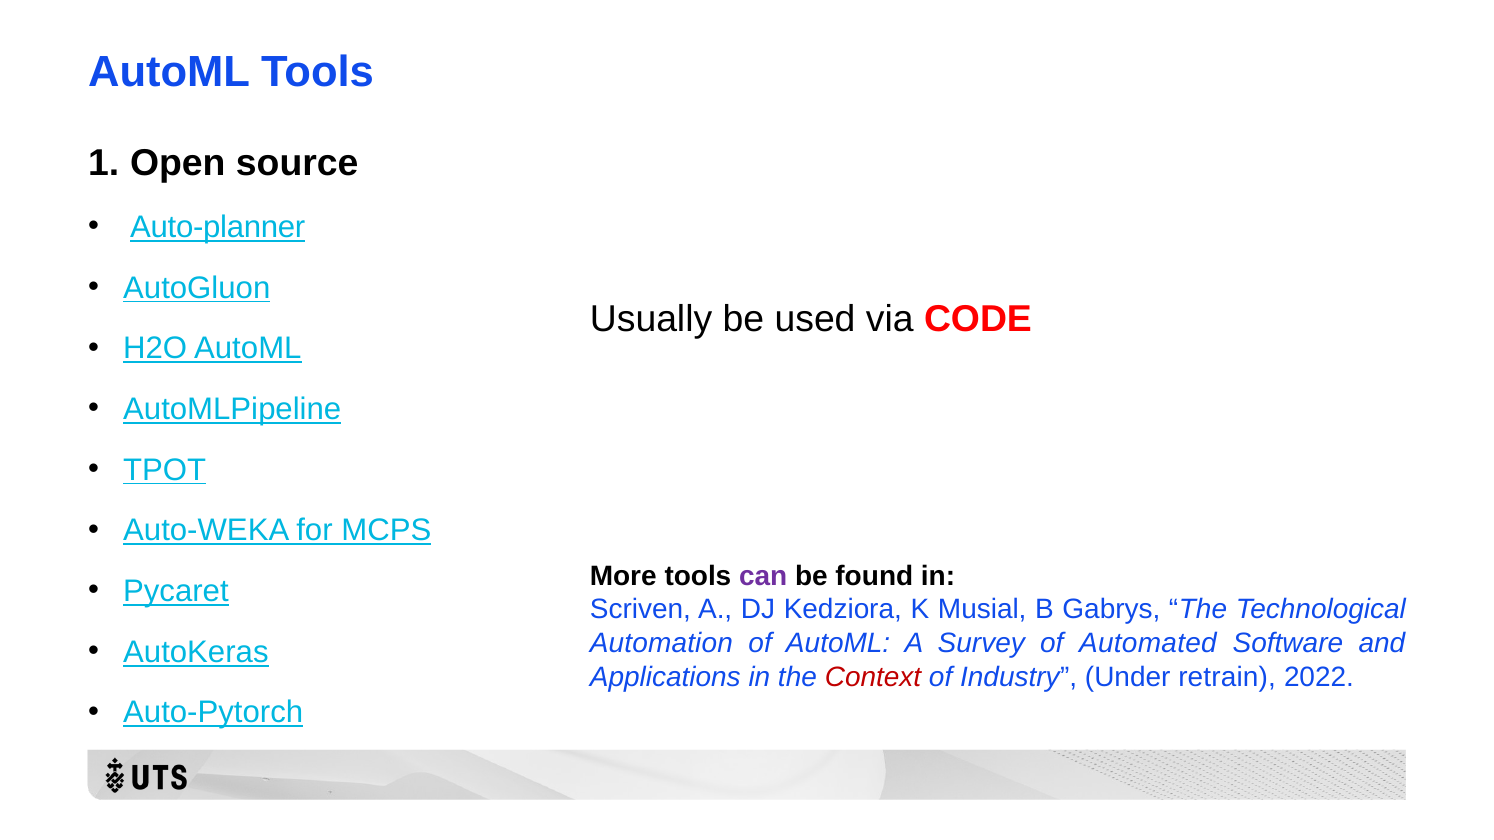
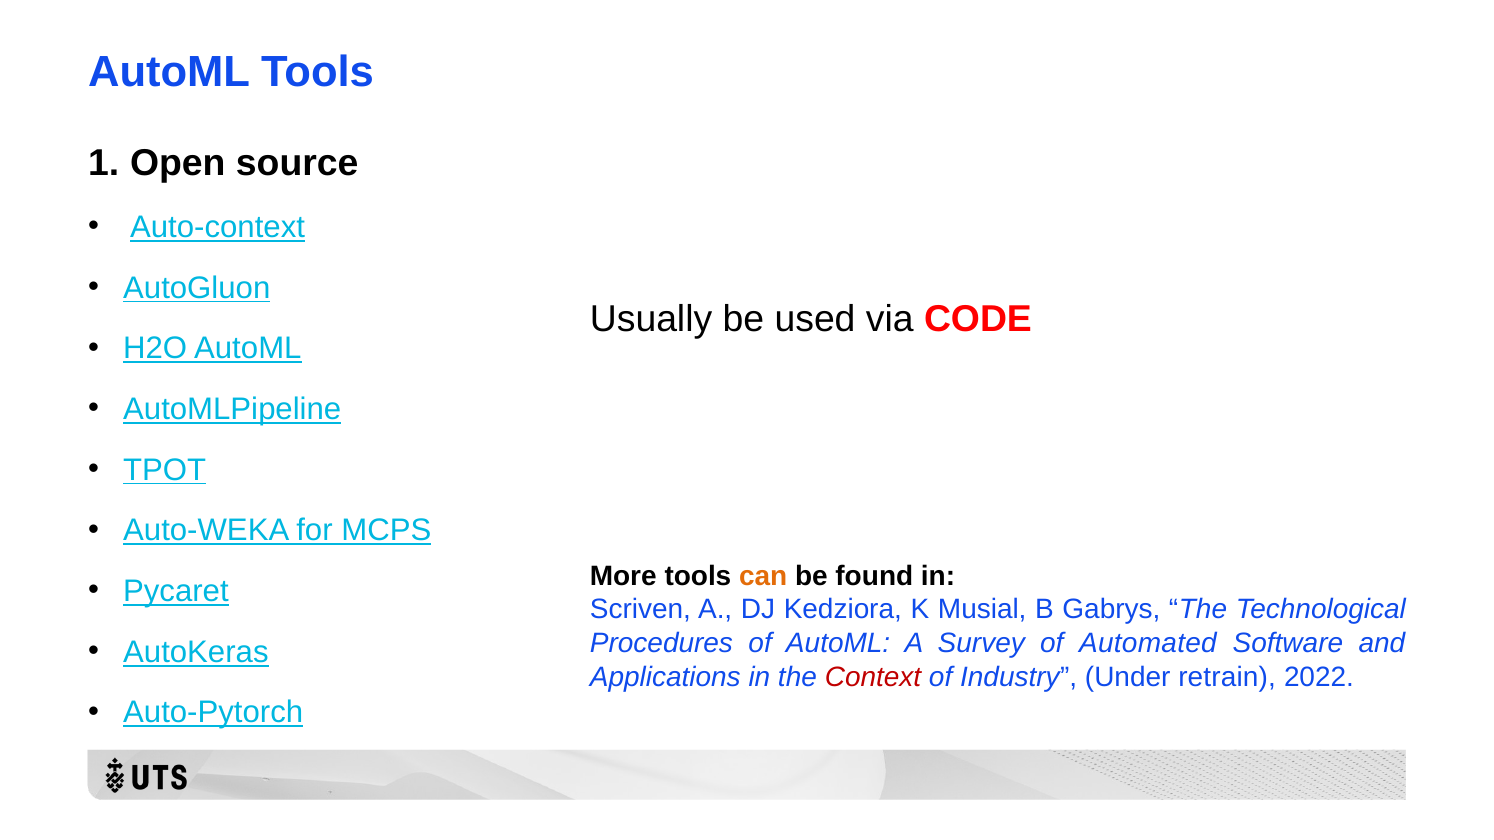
Auto-planner: Auto-planner -> Auto-context (218, 227)
can colour: purple -> orange (763, 576)
Automation: Automation -> Procedures (661, 643)
